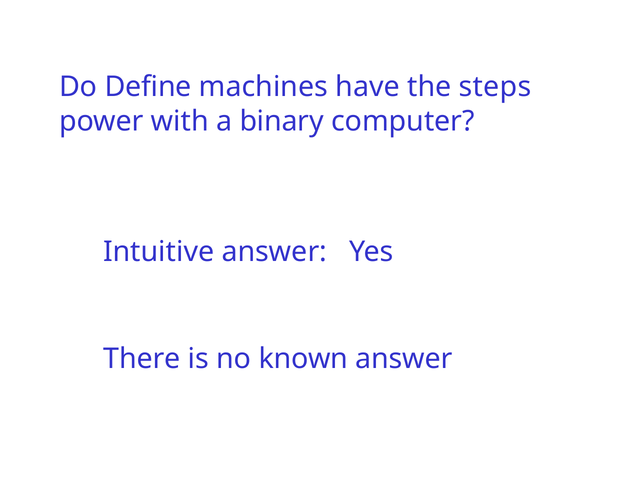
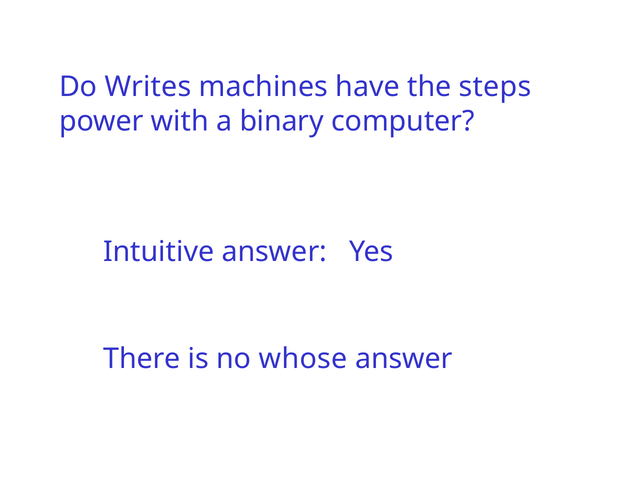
Define: Define -> Writes (148, 87)
known: known -> whose (303, 359)
